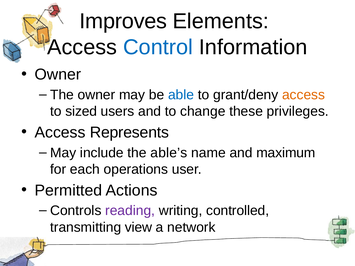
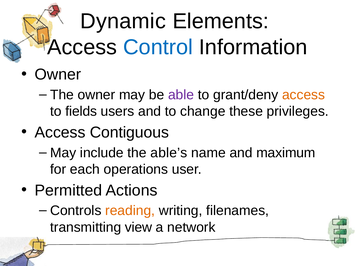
Improves: Improves -> Dynamic (123, 21)
able colour: blue -> purple (181, 95)
sized: sized -> fields (81, 111)
Represents: Represents -> Contiguous (129, 132)
reading colour: purple -> orange (130, 211)
controlled: controlled -> filenames (238, 211)
